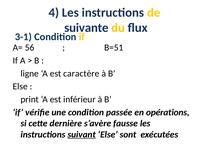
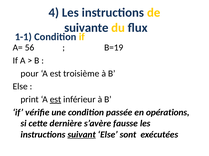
3-1: 3-1 -> 1-1 (23, 37)
B=51: B=51 -> B=19 (114, 48)
ligne: ligne -> pour (30, 74)
caractère: caractère -> troisième (81, 74)
est underline: none -> present (56, 100)
